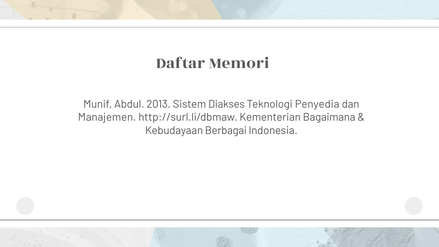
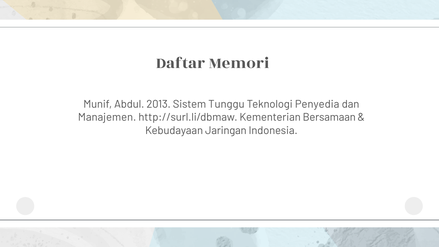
Diakses: Diakses -> Tunggu (226, 104)
Bagaimana: Bagaimana -> Bersamaan (329, 117)
Berbagai: Berbagai -> Jaringan (226, 130)
